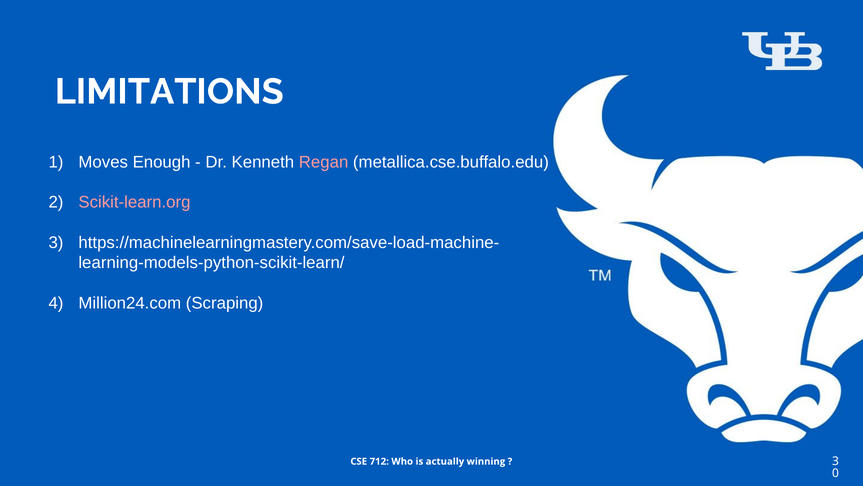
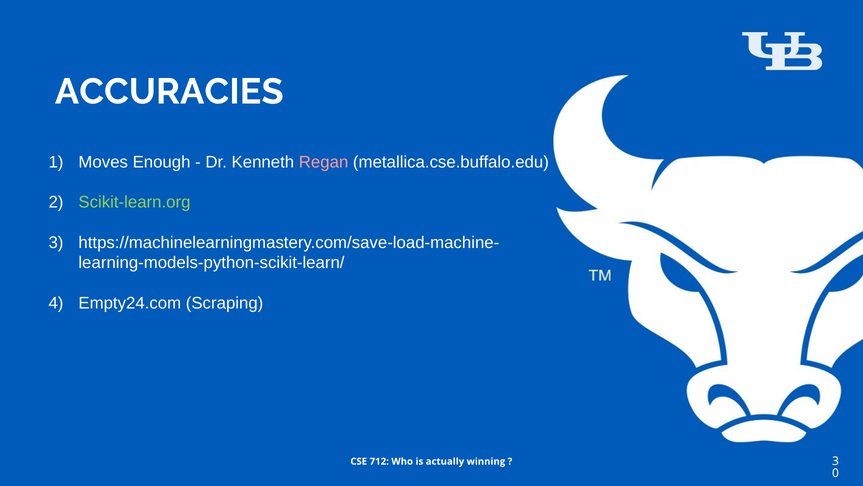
LIMITATIONS: LIMITATIONS -> ACCURACIES (169, 92)
Scikit-learn.org colour: pink -> light green (134, 202)
Million24.com: Million24.com -> Empty24.com (130, 303)
